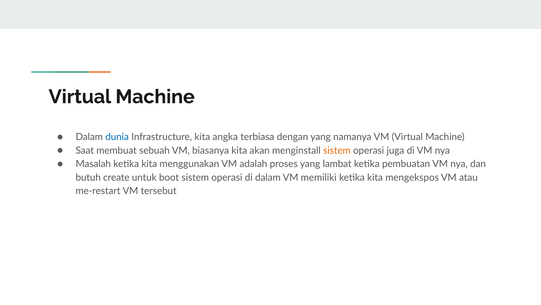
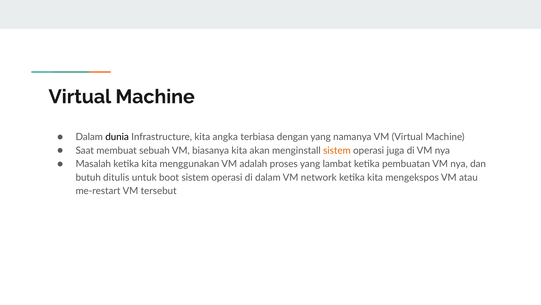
dunia colour: blue -> black (117, 137)
create: create -> ditulis (116, 177)
memiliki: memiliki -> network (319, 177)
